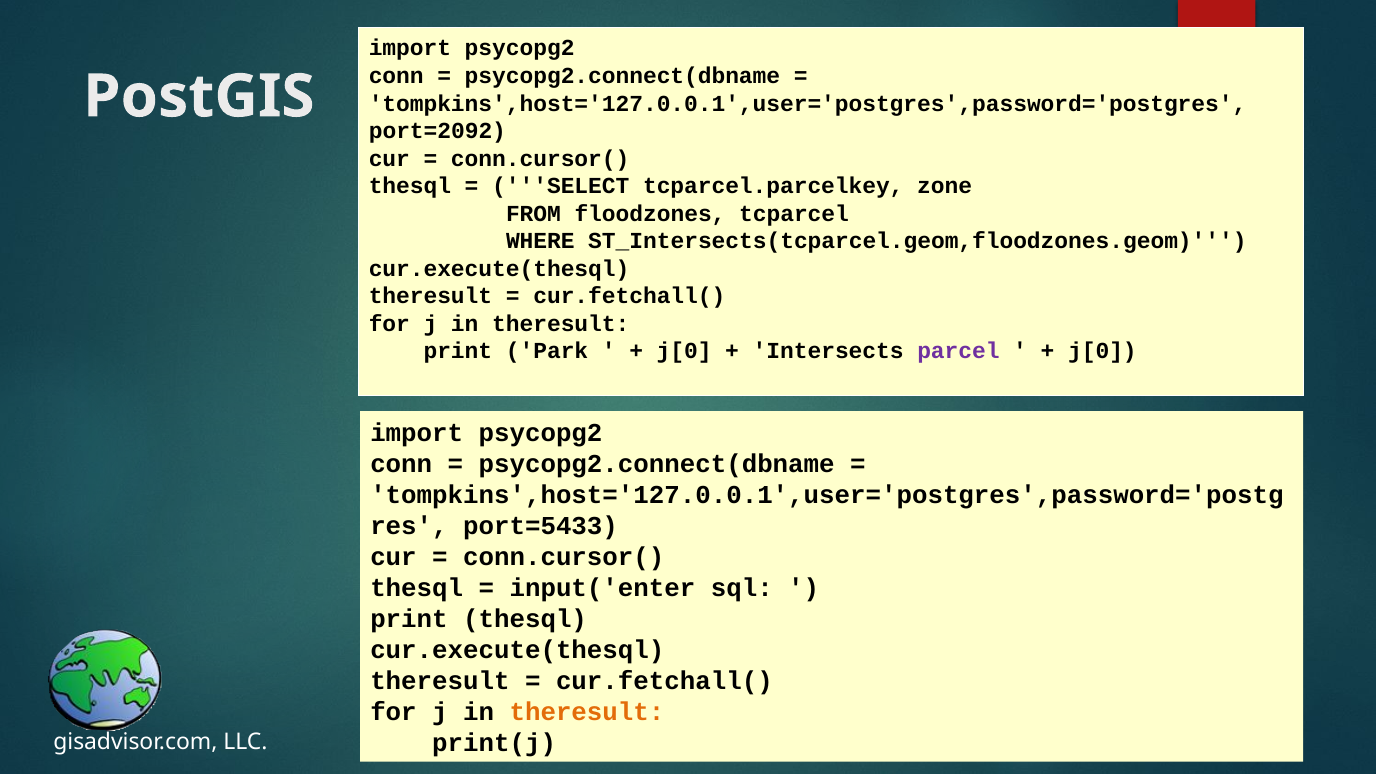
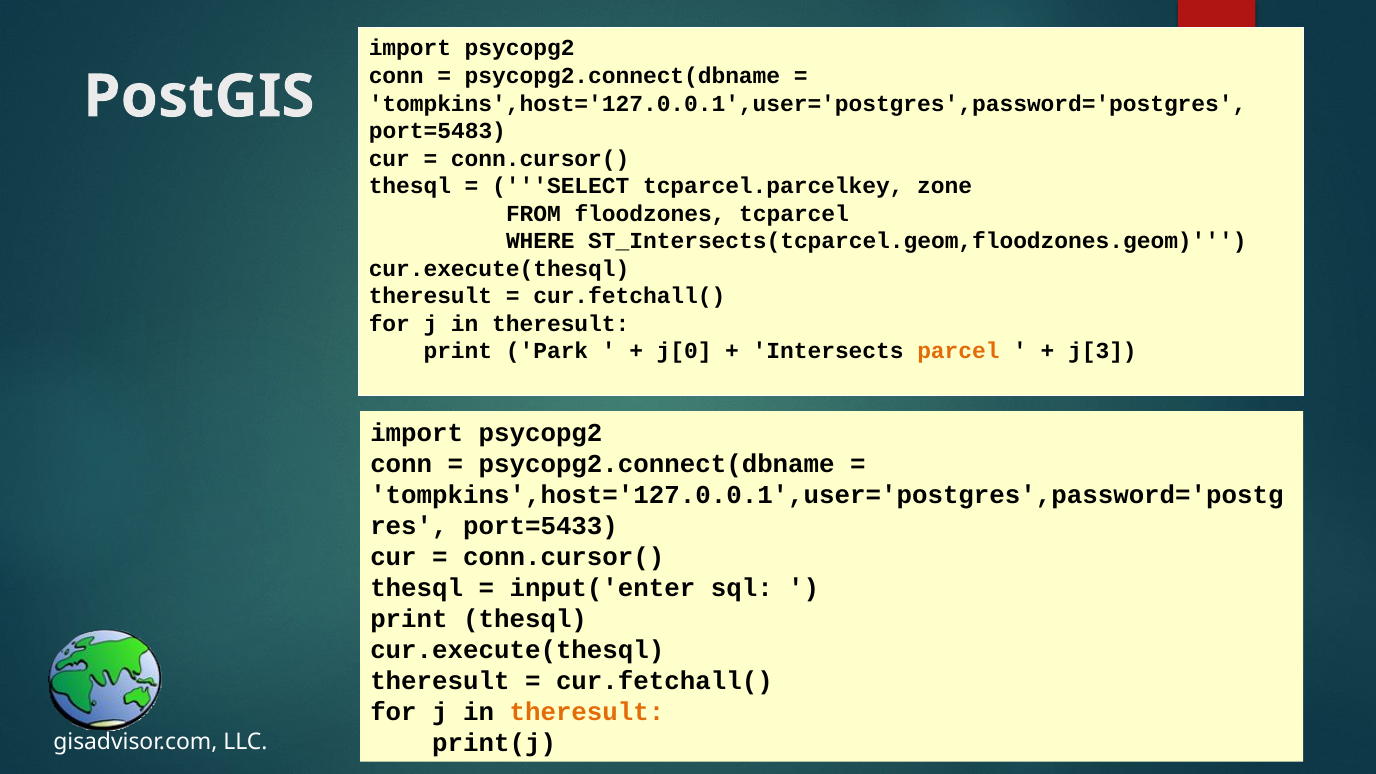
port=2092: port=2092 -> port=5483 (437, 131)
parcel colour: purple -> orange (958, 351)
j[0: j[0 -> j[3 (1102, 351)
